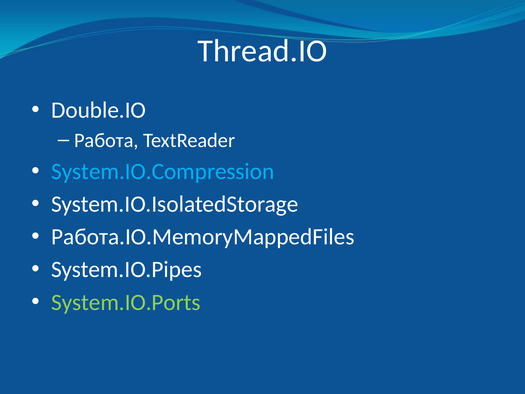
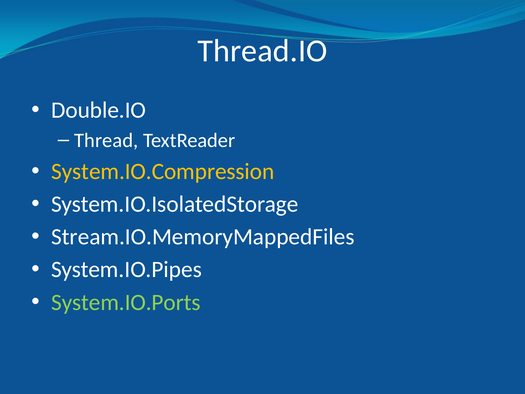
Работа: Работа -> Thread (106, 140)
System.IO.Compression colour: light blue -> yellow (163, 171)
Работа.IO.MemoryMappedFiles: Работа.IO.MemoryMappedFiles -> Stream.IO.MemoryMappedFiles (203, 237)
